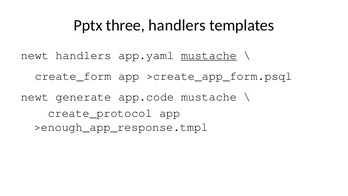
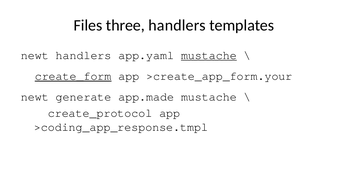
Pptx: Pptx -> Files (88, 25)
create_form underline: none -> present (73, 76)
>create_app_form.psql: >create_app_form.psql -> >create_app_form.your (219, 76)
app.code: app.code -> app.made (146, 97)
>enough_app_response.tmpl: >enough_app_response.tmpl -> >coding_app_response.tmpl (121, 127)
